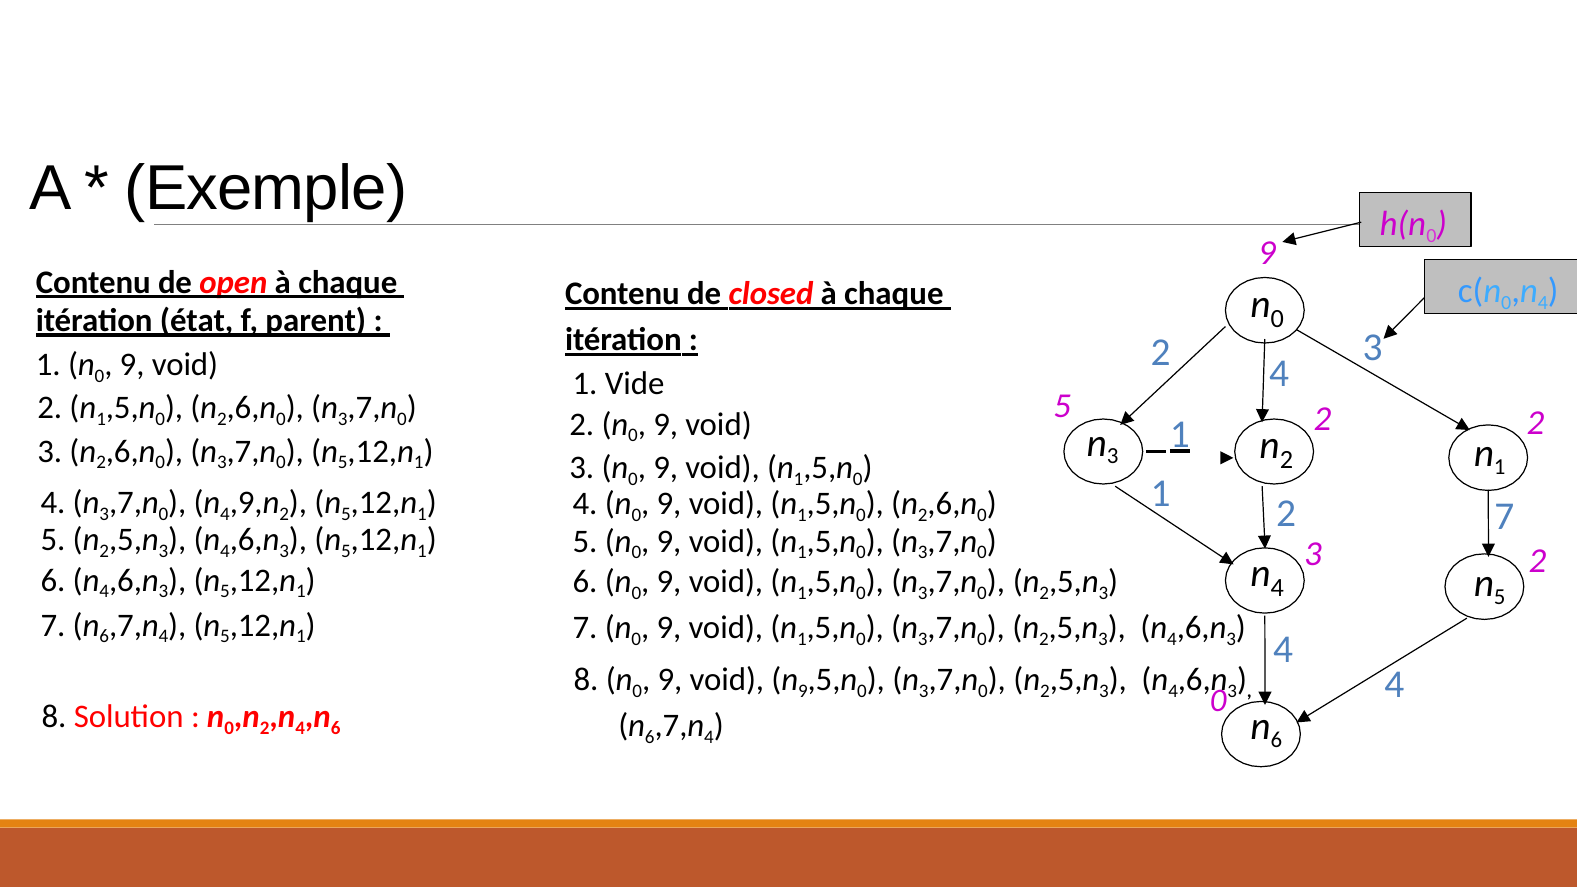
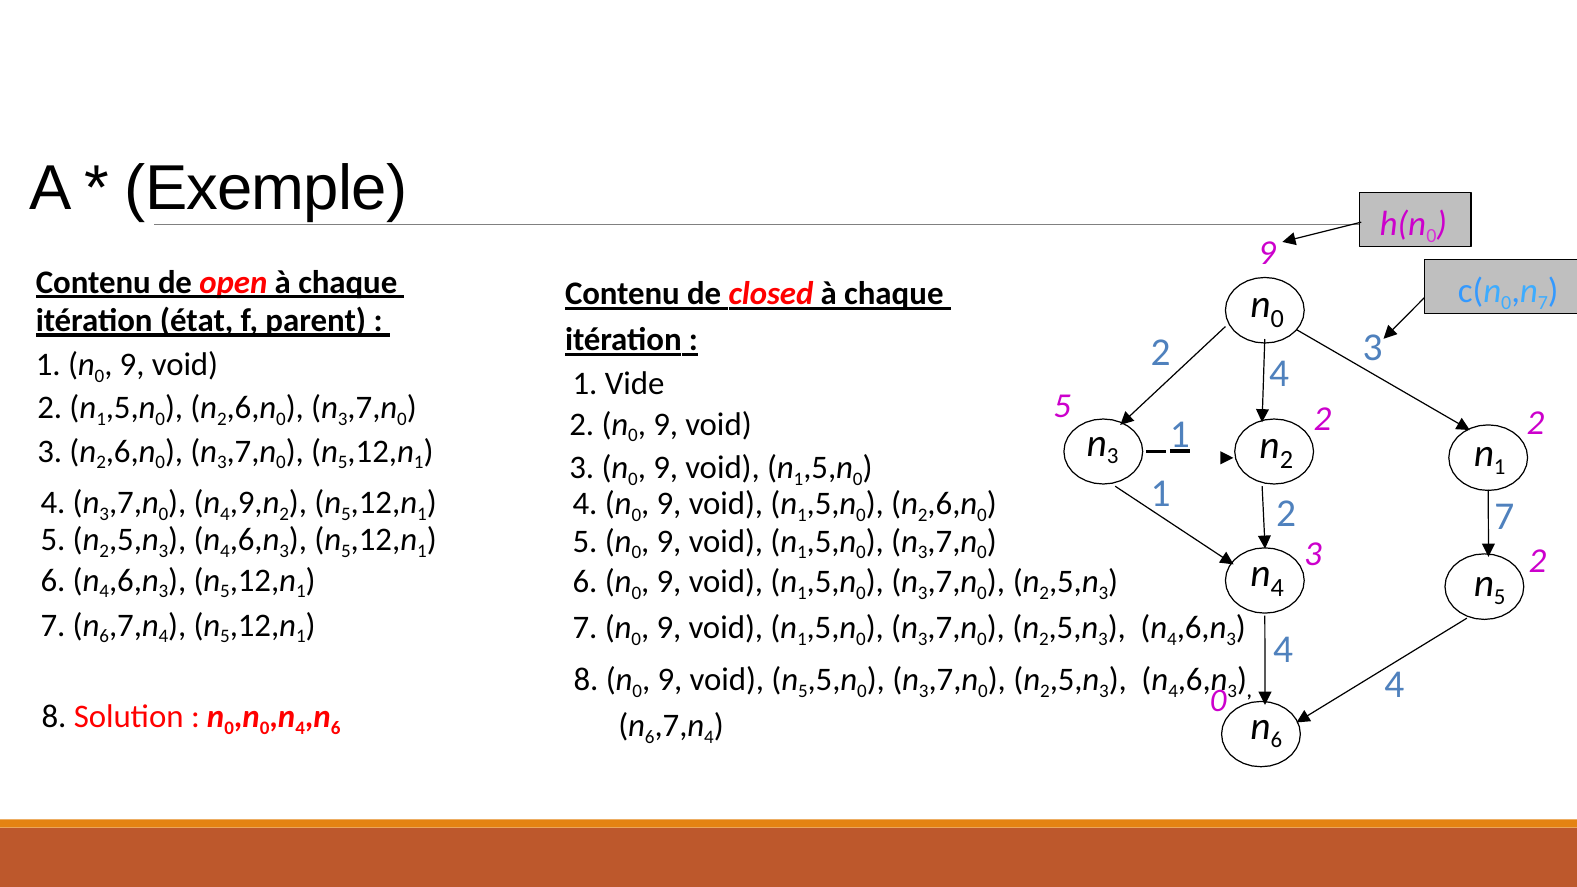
4: 4 -> 7 (1543, 303)
void n 9: 9 -> 5 (803, 691)
2: 2 -> 0 (265, 728)
